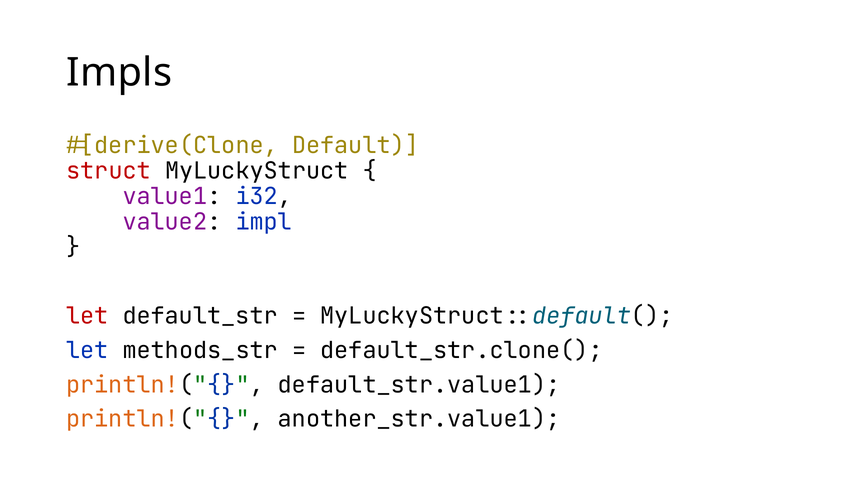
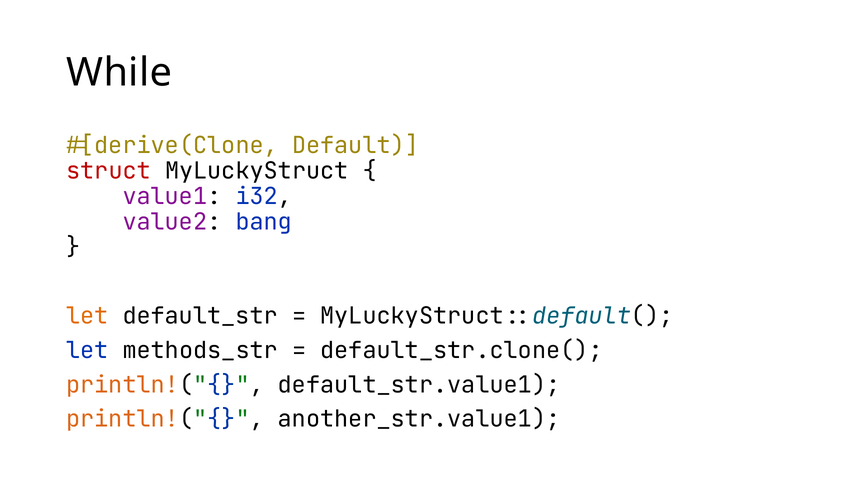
Impls: Impls -> While (119, 73)
impl: impl -> bang (264, 222)
let colour: red -> orange (87, 316)
